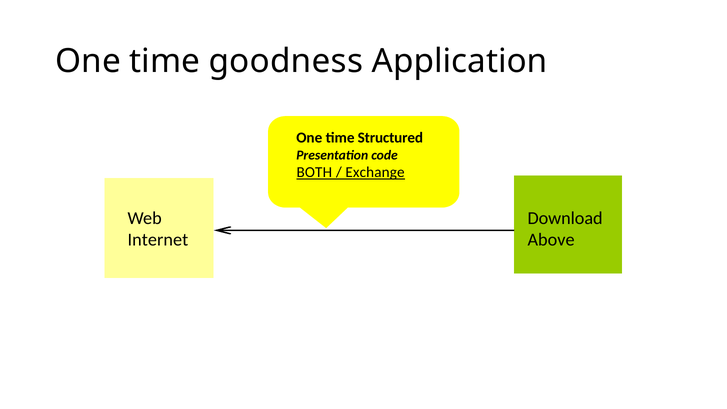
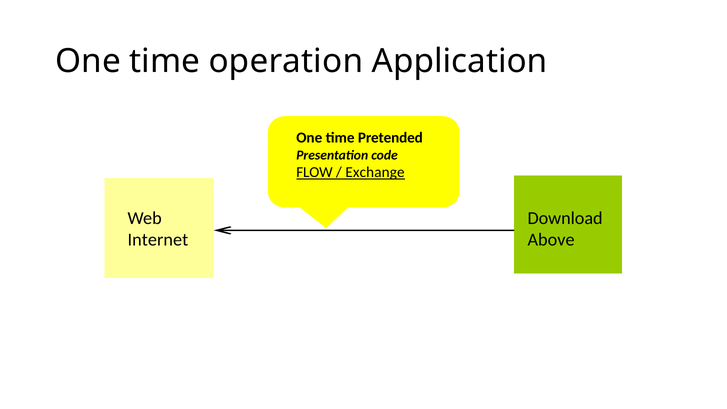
goodness: goodness -> operation (286, 61)
Structured: Structured -> Pretended (390, 138)
BOTH: BOTH -> FLOW (314, 172)
